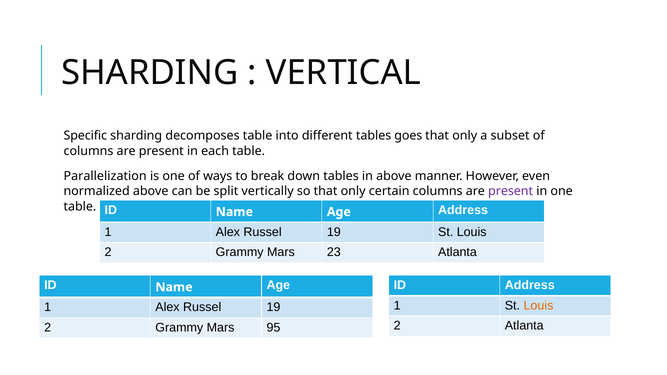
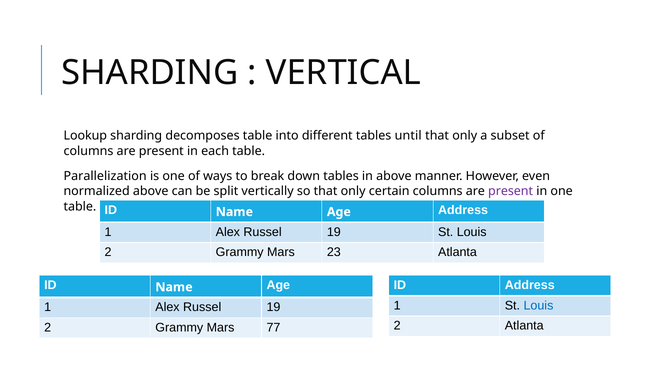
Specific: Specific -> Lookup (85, 136)
goes: goes -> until (408, 136)
Louis colour: orange -> blue (538, 306)
95: 95 -> 77 (273, 328)
